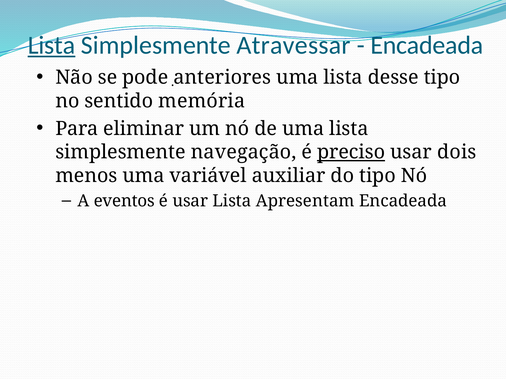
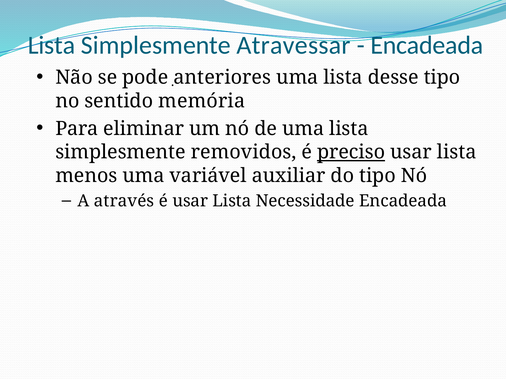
Lista underline: present -> none (51, 45)
navegação: navegação -> removidos (244, 152)
dois: dois -> lista (457, 152)
eventos: eventos -> através (124, 201)
Apresentam: Apresentam -> Necessidade (305, 201)
